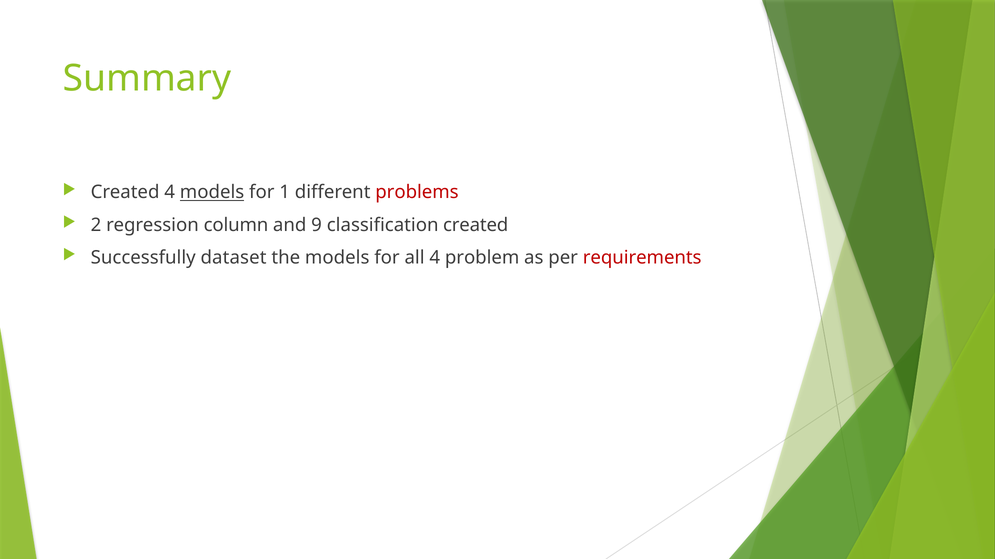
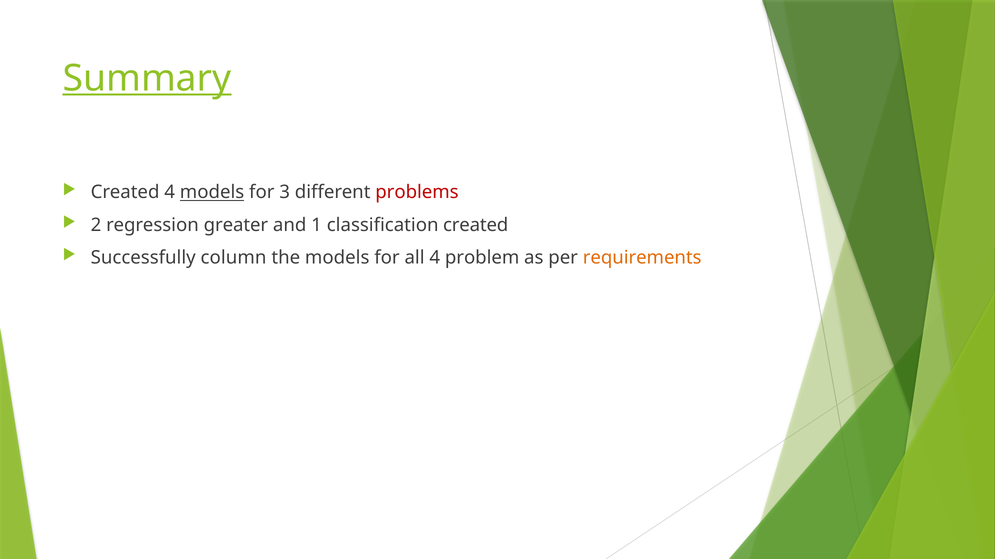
Summary underline: none -> present (147, 78)
1: 1 -> 3 (285, 193)
column: column -> greater (236, 225)
9: 9 -> 1 (317, 225)
dataset: dataset -> column (234, 258)
requirements colour: red -> orange (642, 258)
